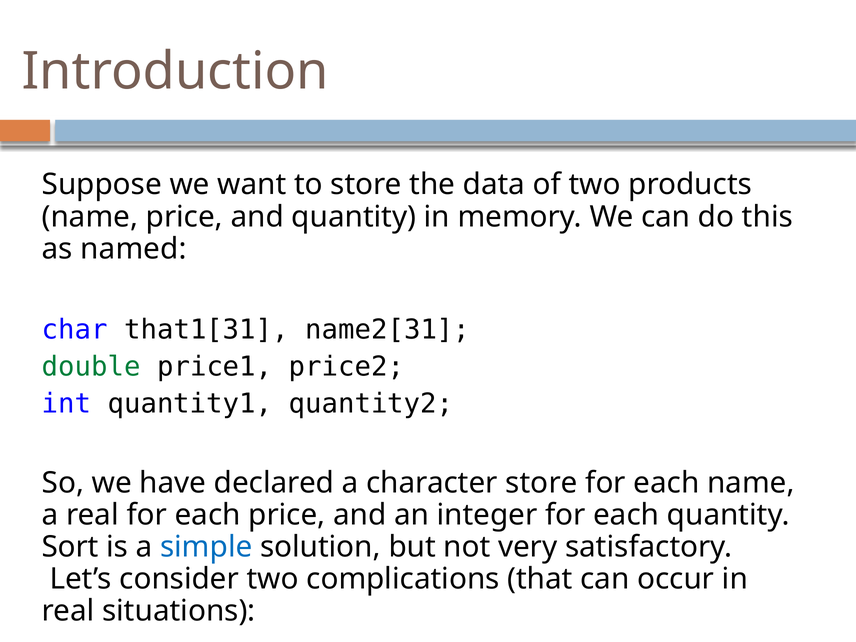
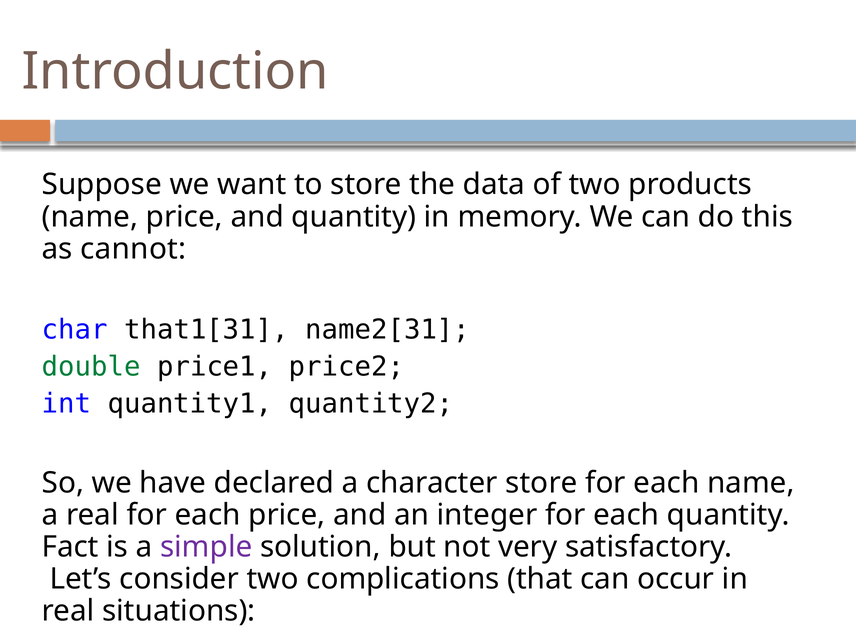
named: named -> cannot (133, 249)
Sort: Sort -> Fact (70, 547)
simple colour: blue -> purple (206, 547)
